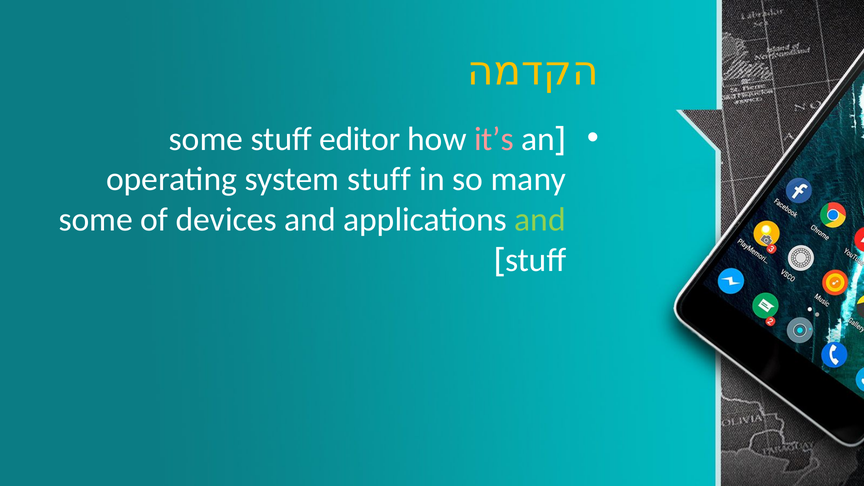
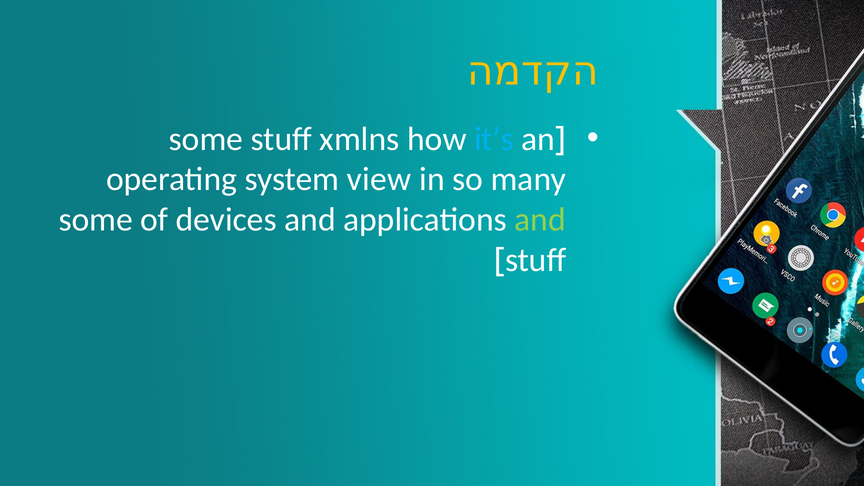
editor: editor -> xmlns (360, 139)
it’s colour: pink -> light blue (494, 139)
system stuff: stuff -> view (379, 179)
